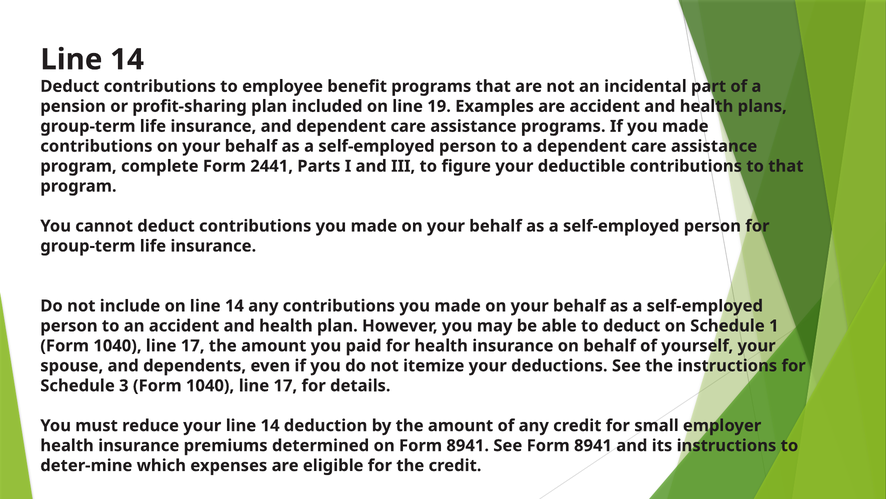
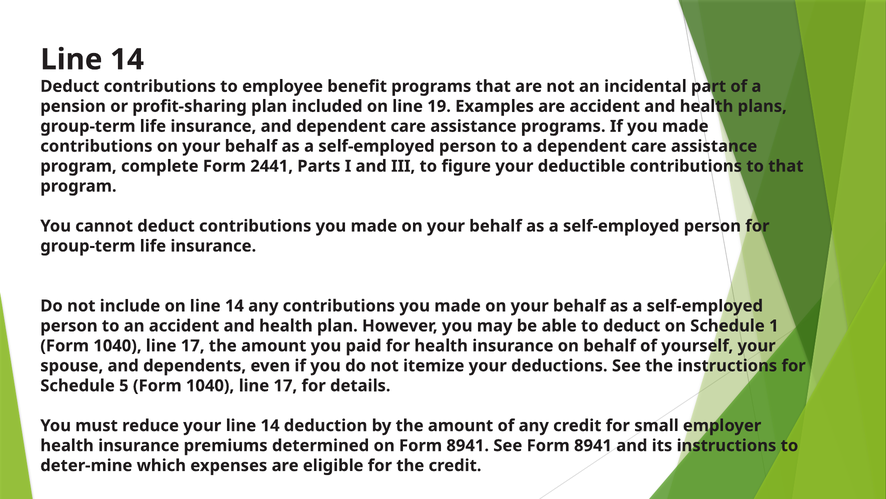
3: 3 -> 5 (124, 385)
